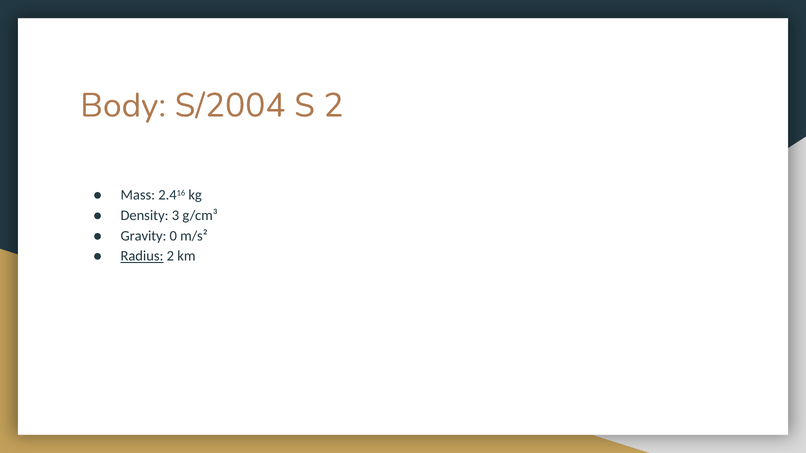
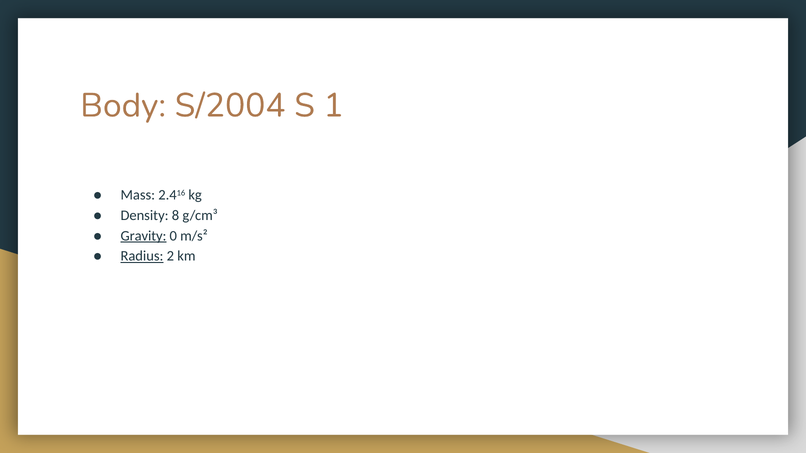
S 2: 2 -> 1 (333, 106)
3: 3 -> 8 (176, 216)
Gravity underline: none -> present (143, 236)
